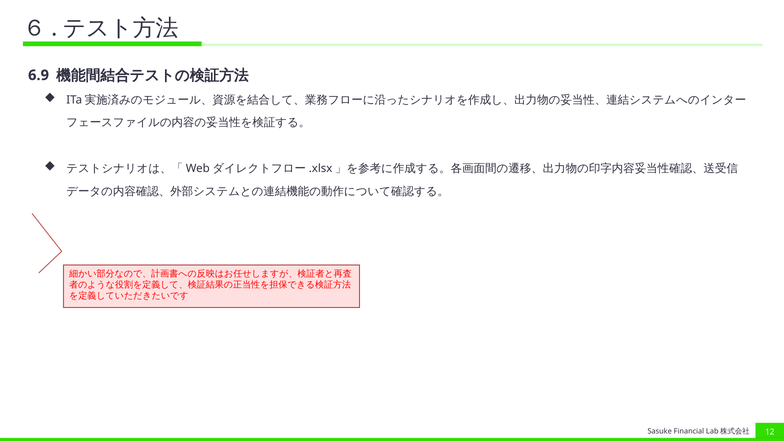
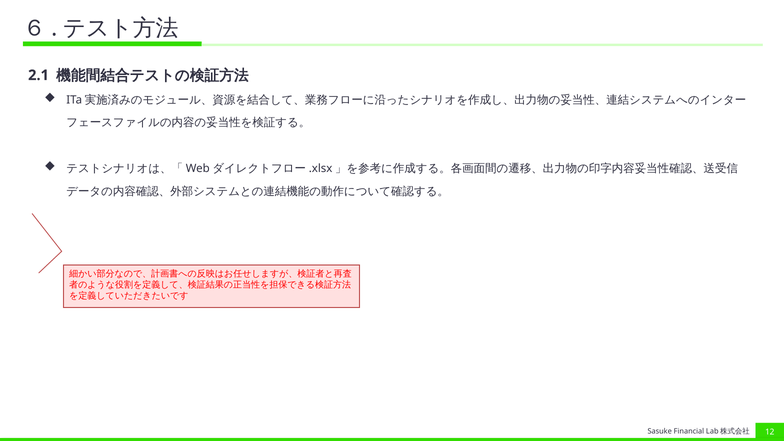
6.9: 6.9 -> 2.1 (39, 75)
